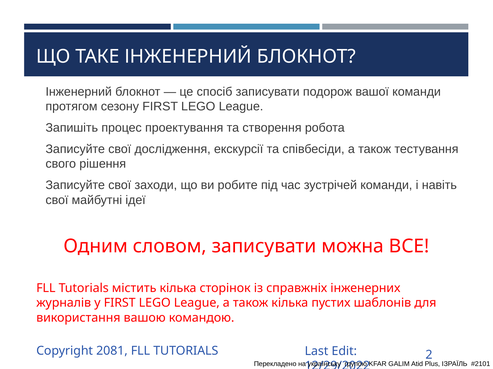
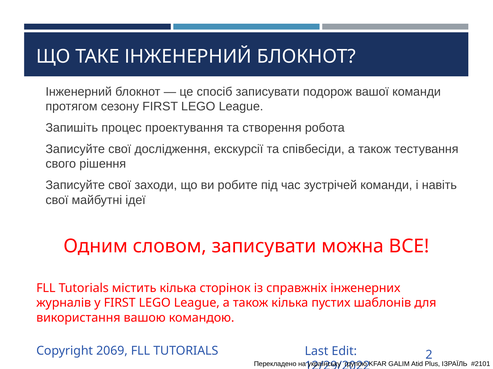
2081: 2081 -> 2069 (112, 351)
